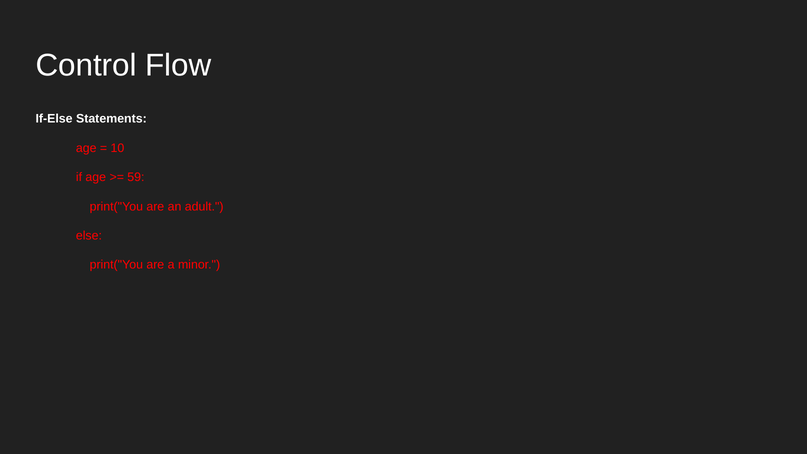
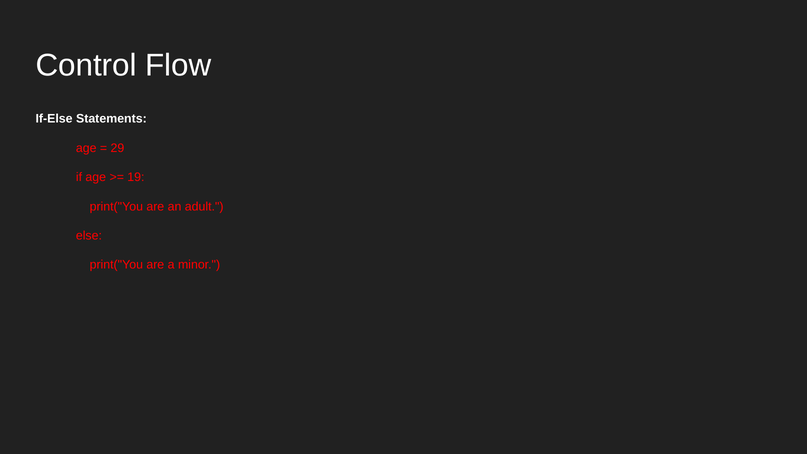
10: 10 -> 29 (117, 148)
59: 59 -> 19 (136, 177)
